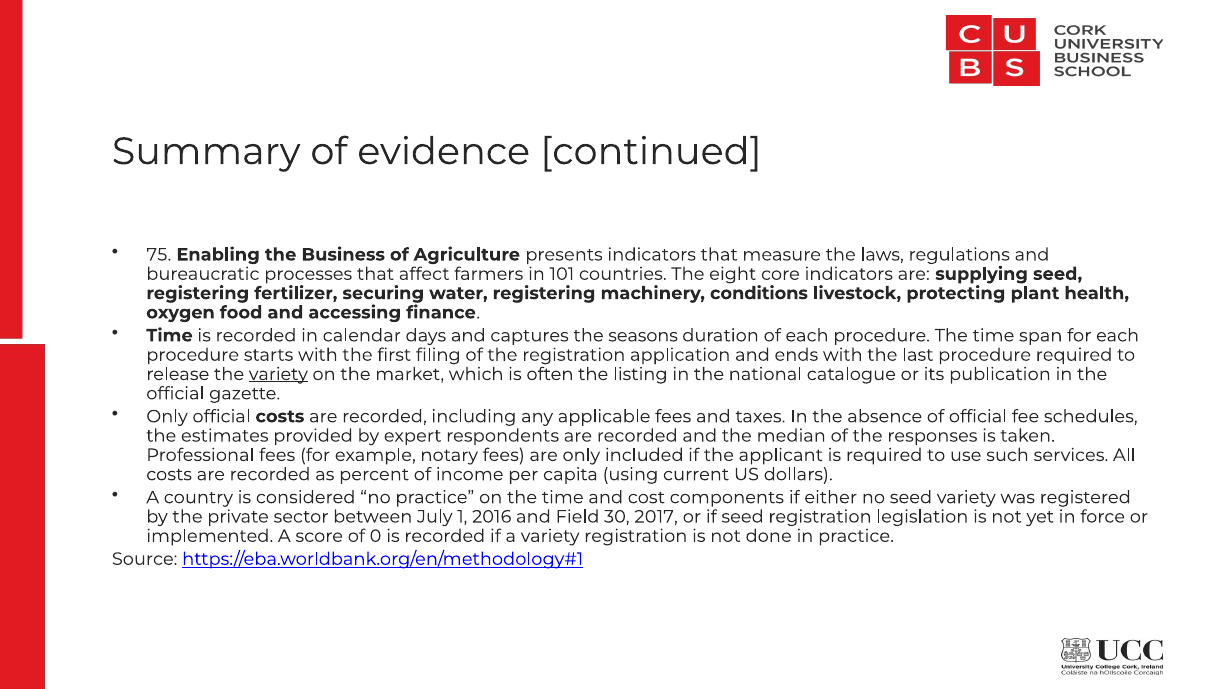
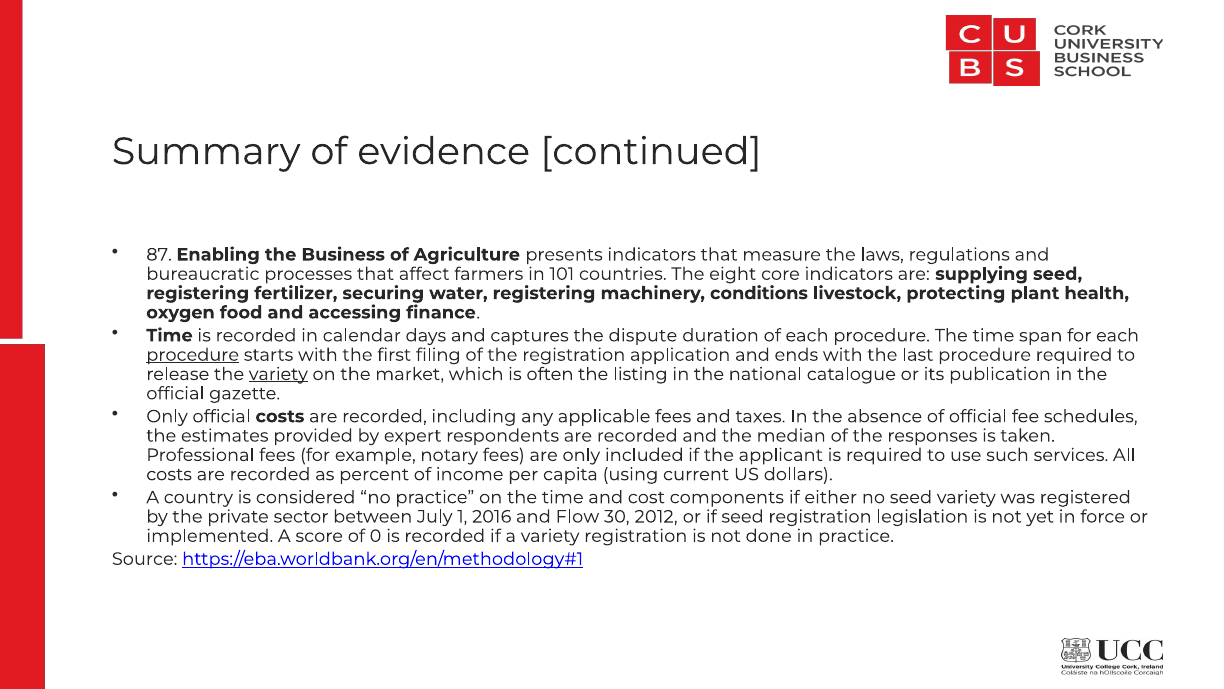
75: 75 -> 87 (159, 254)
seasons: seasons -> dispute (643, 335)
procedure underline: none -> present (193, 355)
Field: Field -> Flow (577, 516)
2017: 2017 -> 2012 (656, 516)
